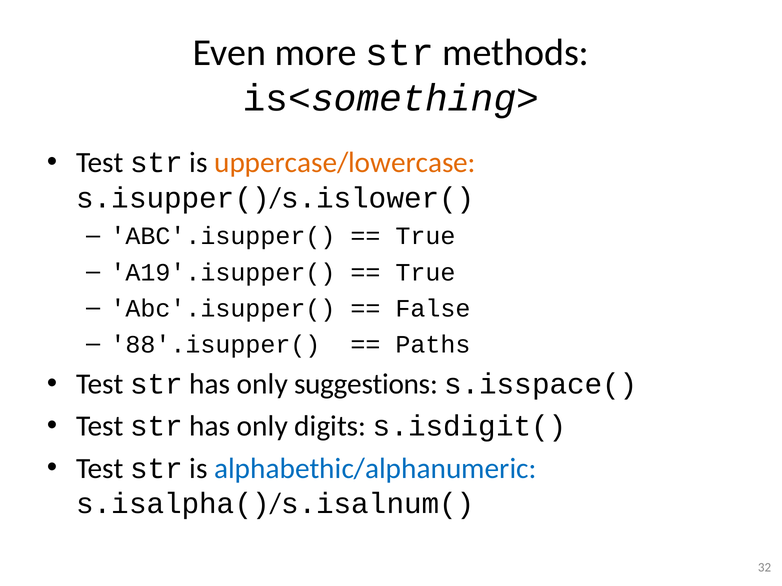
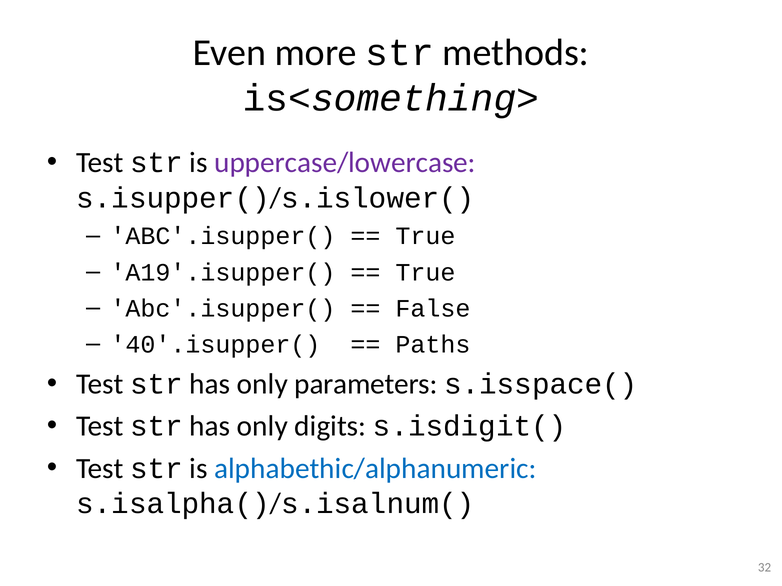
uppercase/lowercase colour: orange -> purple (345, 163)
88'.isupper(: 88'.isupper( -> 40'.isupper( (215, 345)
suggestions: suggestions -> parameters (366, 384)
